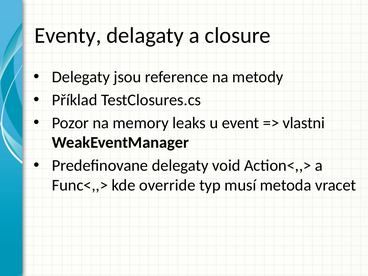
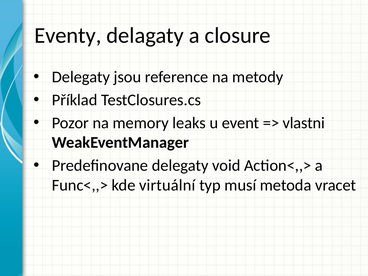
override: override -> virtuální (167, 185)
